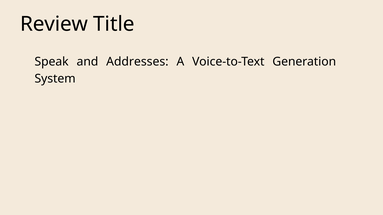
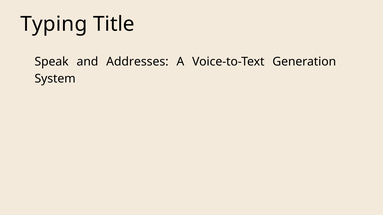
Review: Review -> Typing (54, 24)
